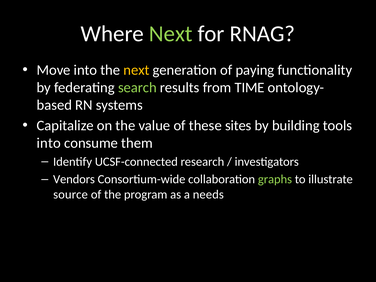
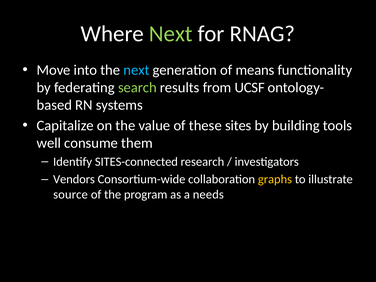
next colour: yellow -> light blue (136, 70)
paying: paying -> means (255, 70)
TIME: TIME -> UCSF (250, 88)
into: into -> well (49, 143)
UCSF-connected: UCSF-connected -> SITES-connected (136, 162)
graphs colour: light green -> yellow (275, 179)
